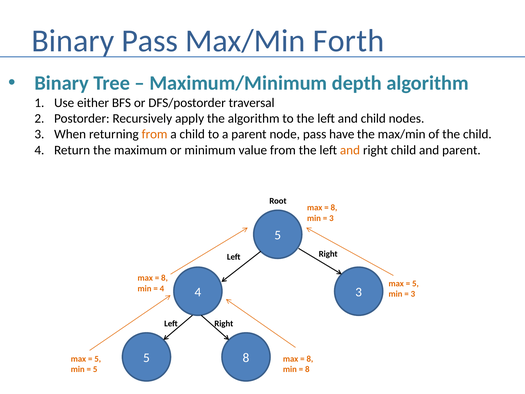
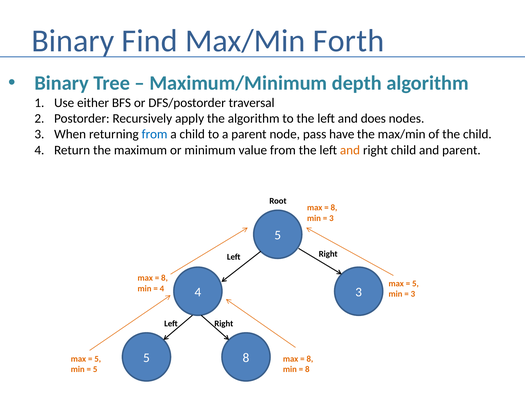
Binary Pass: Pass -> Find (150, 41)
and child: child -> does (373, 118)
from colour: orange -> blue (155, 134)
